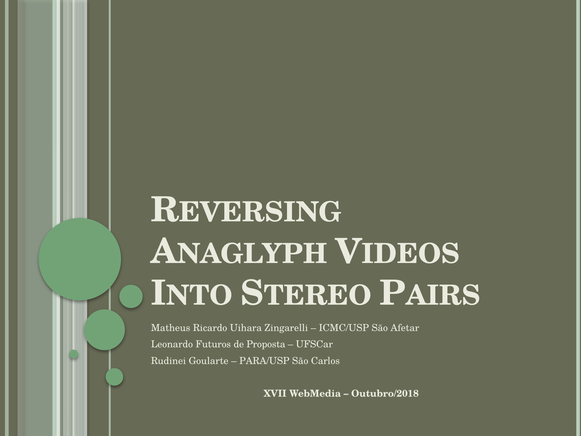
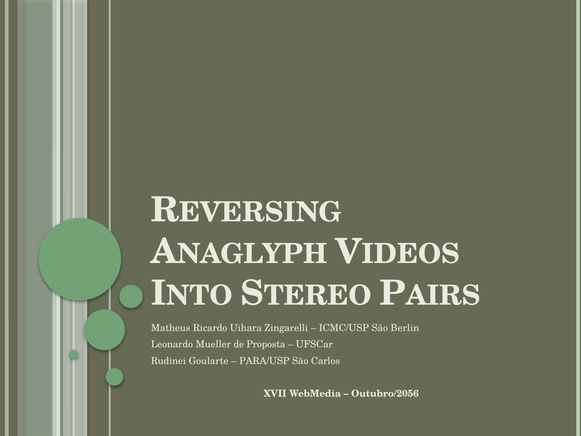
Afetar: Afetar -> Berlin (405, 328)
Futuros: Futuros -> Mueller (213, 344)
Outubro/2018: Outubro/2018 -> Outubro/2056 (385, 394)
